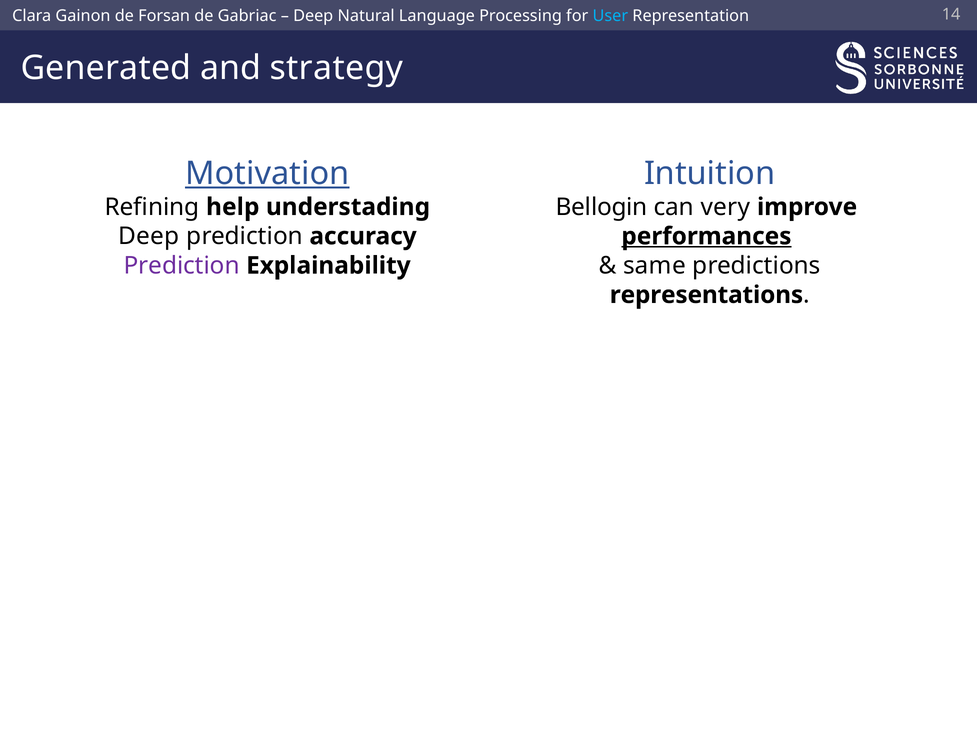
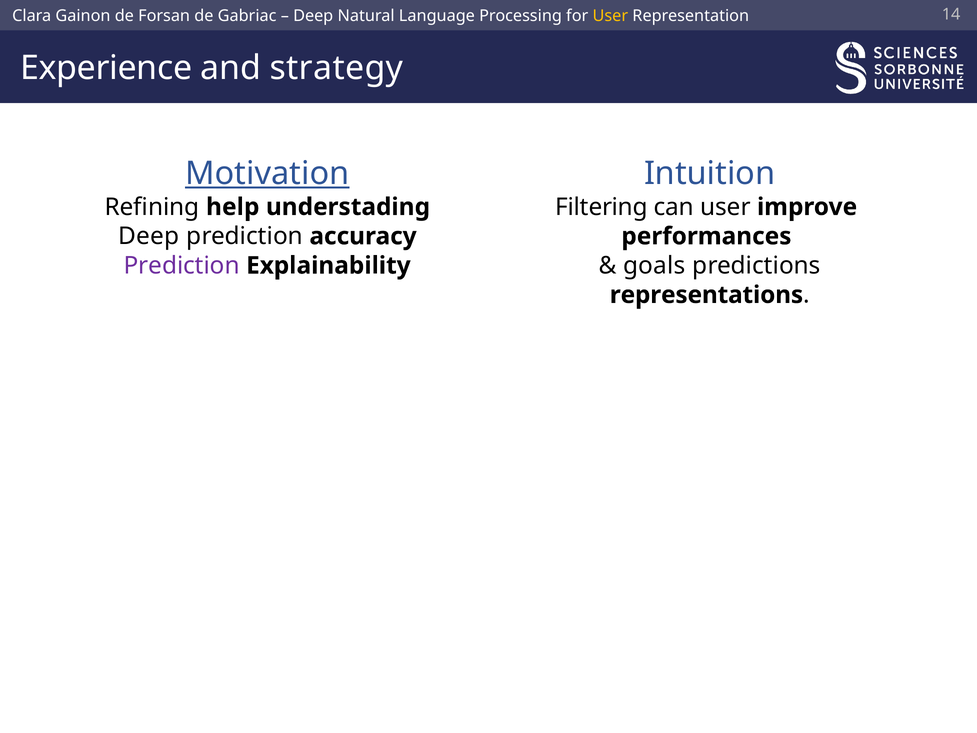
User colour: light blue -> yellow (610, 16)
Generated: Generated -> Experience (106, 68)
Bellogin: Bellogin -> Filtering (602, 207)
can very: very -> user (726, 207)
performances underline: present -> none (706, 236)
same: same -> goals (654, 265)
